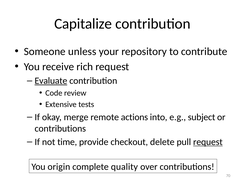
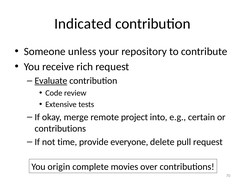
Capitalize: Capitalize -> Indicated (83, 24)
actions: actions -> project (134, 117)
subject: subject -> certain (202, 117)
checkout: checkout -> everyone (129, 142)
request underline: present -> none (208, 142)
quality: quality -> movies (124, 166)
